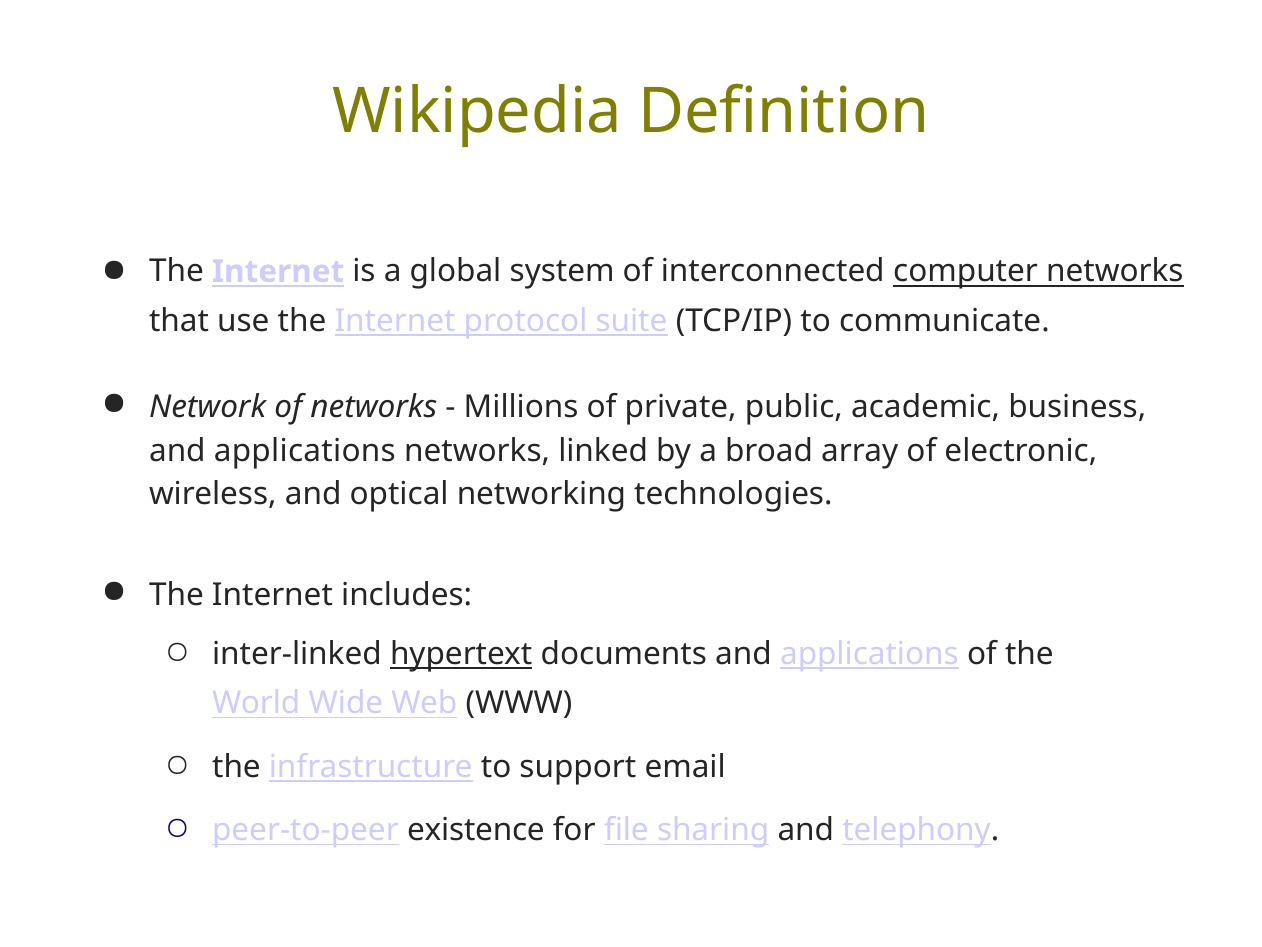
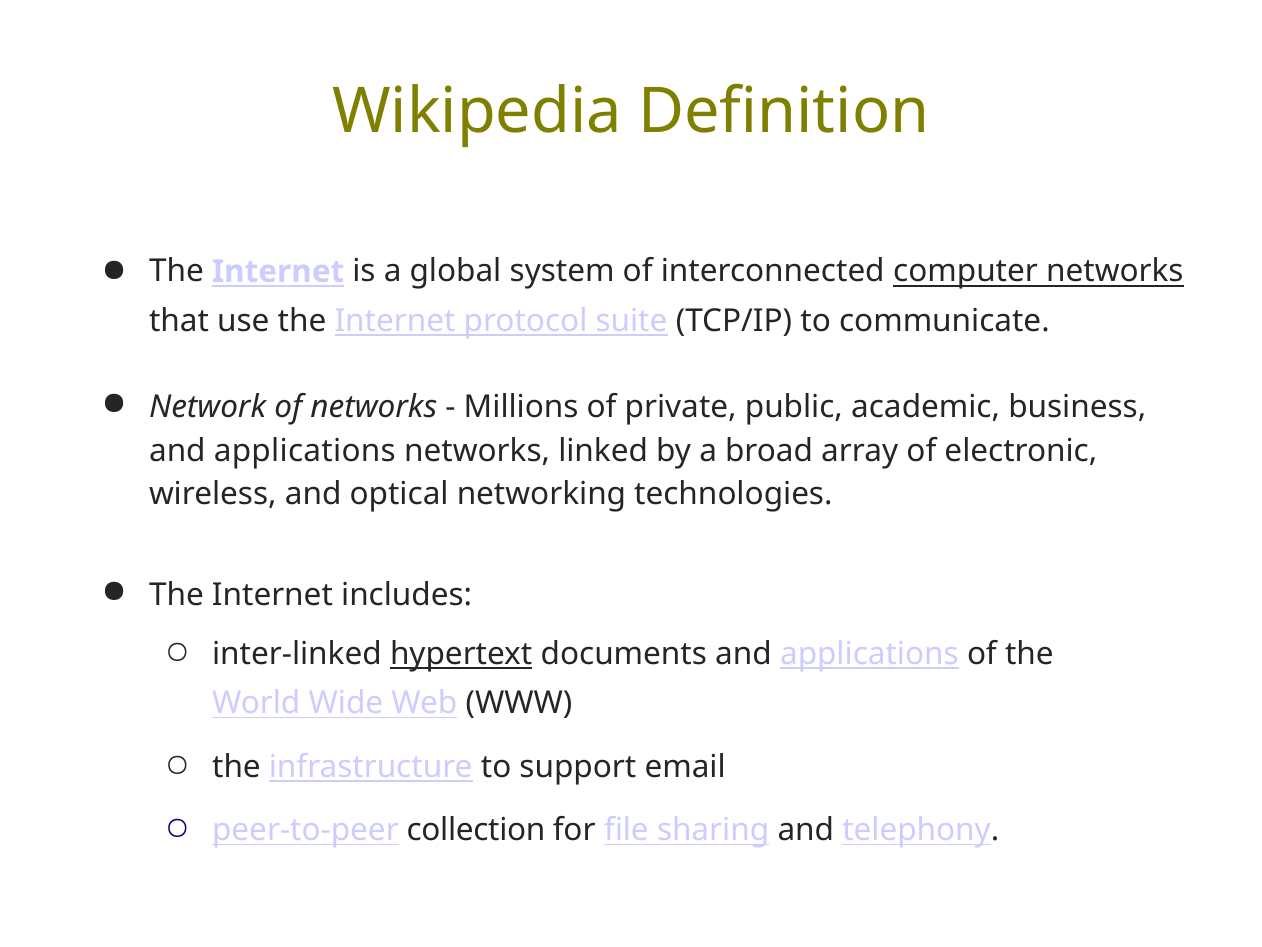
existence: existence -> collection (476, 830)
